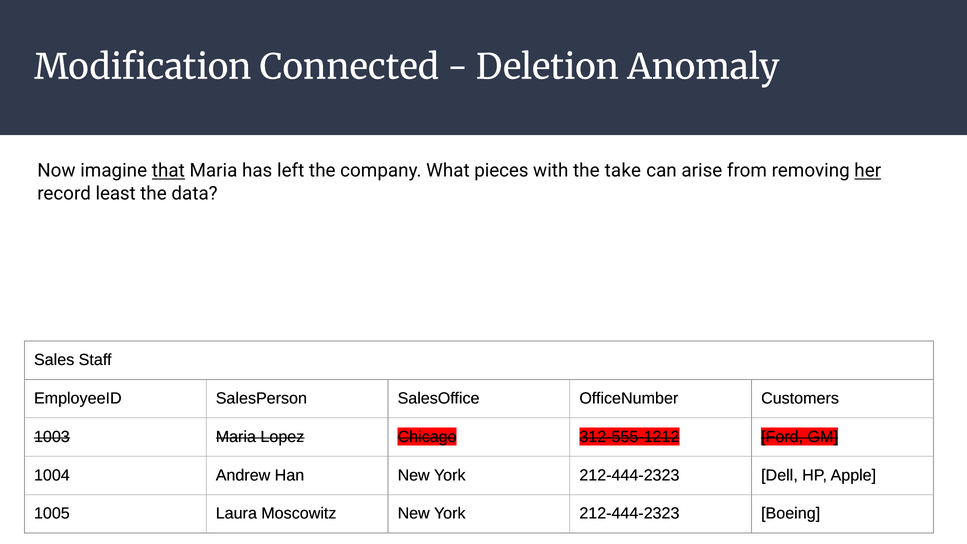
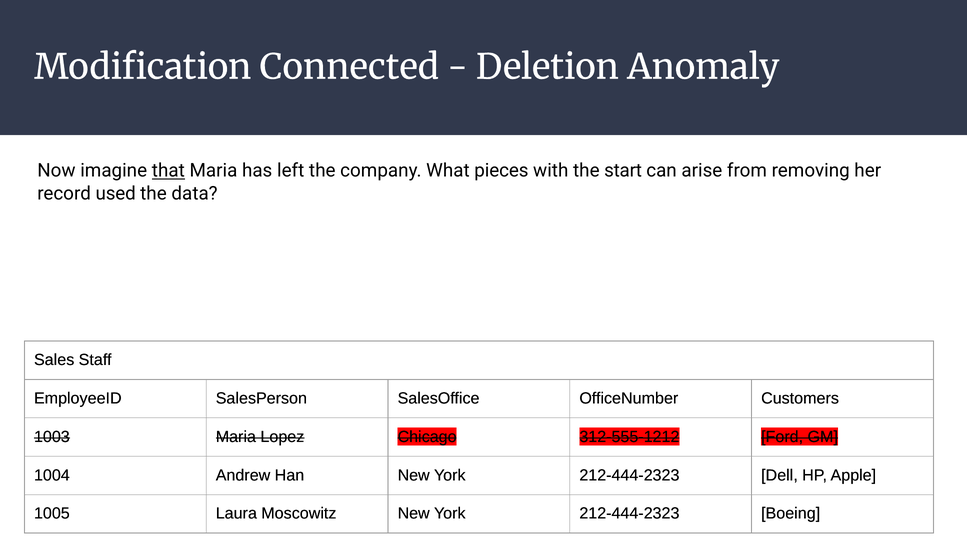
take: take -> start (623, 171)
her underline: present -> none (868, 171)
least: least -> used (116, 193)
